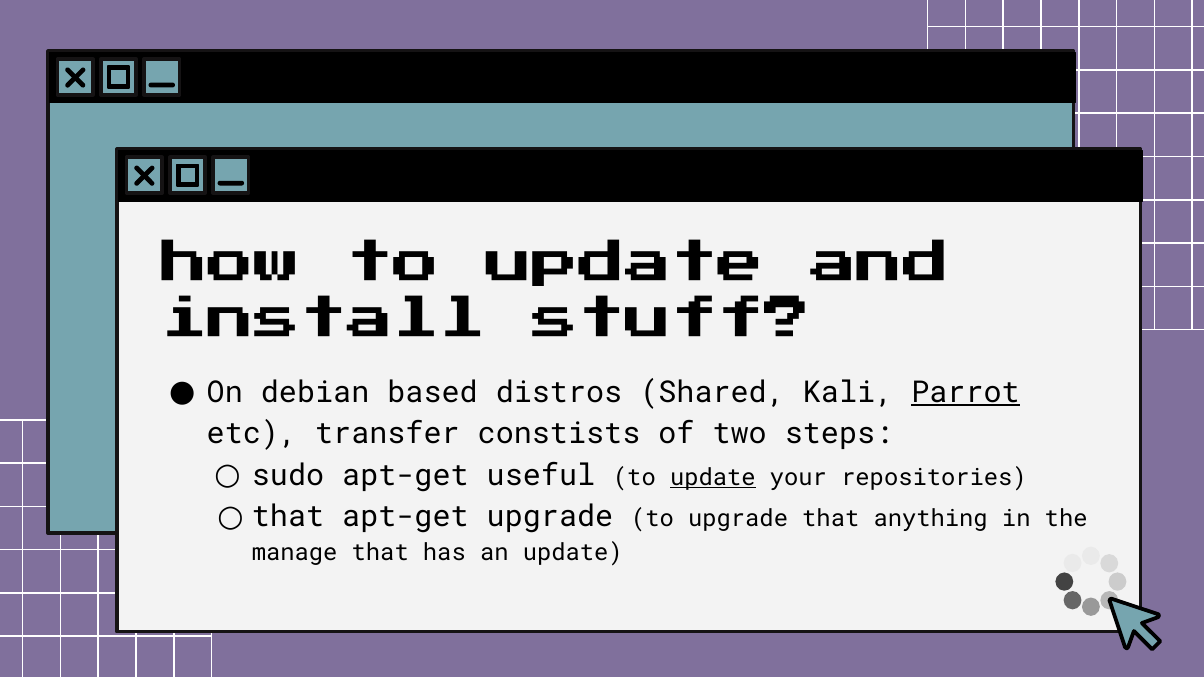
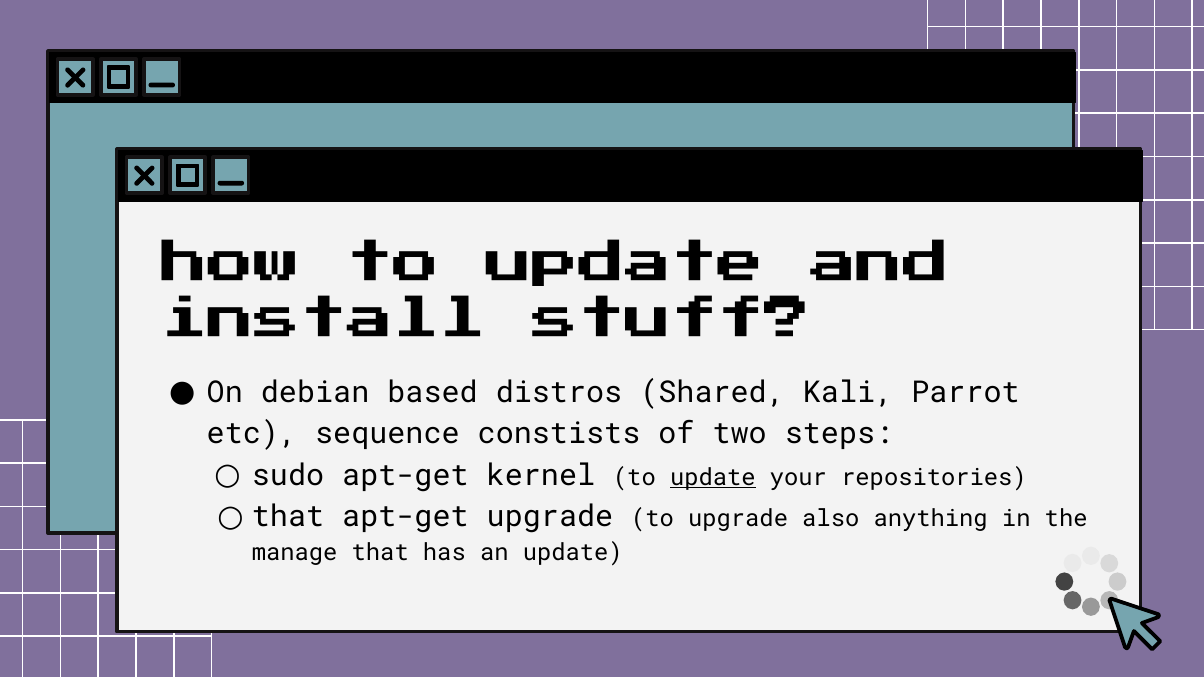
Parrot underline: present -> none (966, 392)
transfer: transfer -> sequence (387, 434)
useful: useful -> kernel (541, 476)
upgrade that: that -> also (831, 519)
